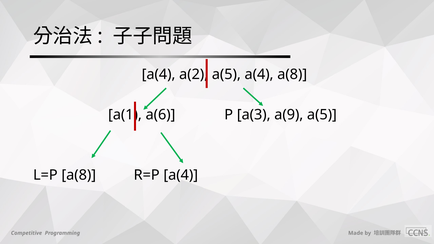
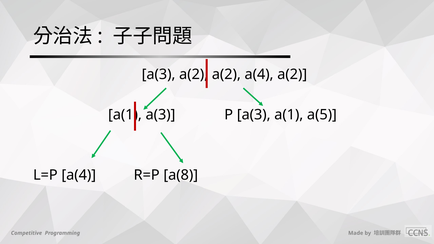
a(4: a(4 -> a(3 (159, 74)
a(5: a(5 -> a(2 (226, 74)
a(4 a(8: a(8 -> a(2 (292, 74)
a(6: a(6 -> a(3 (161, 115)
a(3 a(9: a(9 -> a(1 (289, 115)
L=P a(8: a(8 -> a(4 (79, 175)
R=P a(4: a(4 -> a(8 (181, 175)
